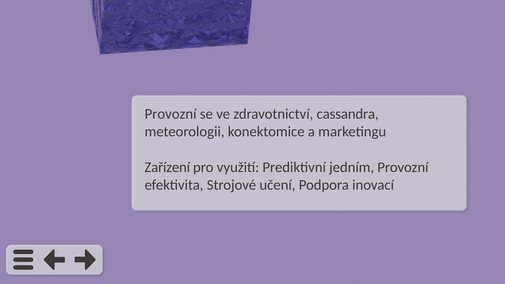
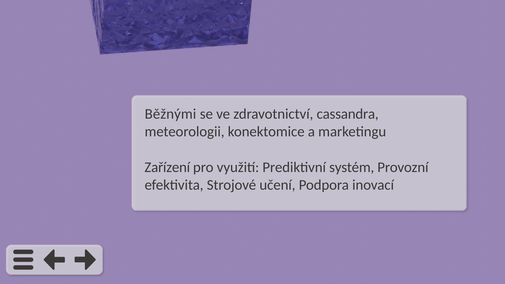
Provozní: Provozní -> Běžnými (171, 114)
jedním: jedním -> systém (352, 167)
